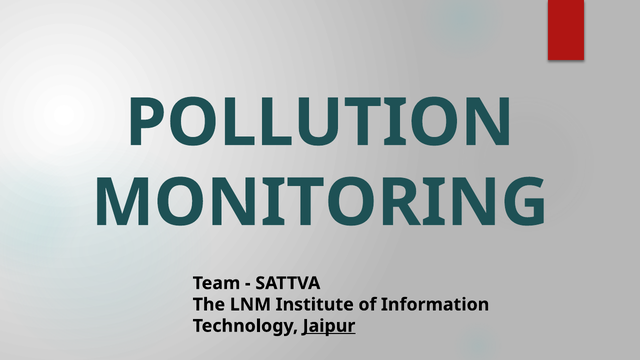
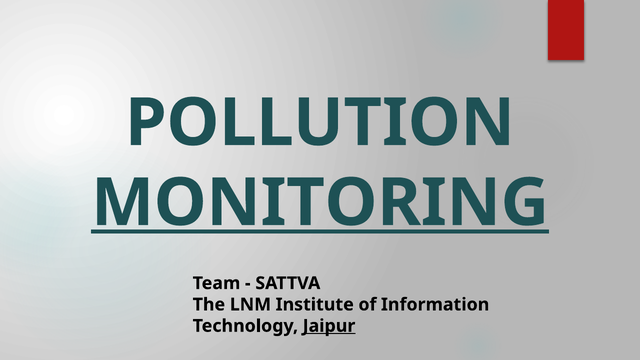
MONITORING underline: none -> present (320, 203)
